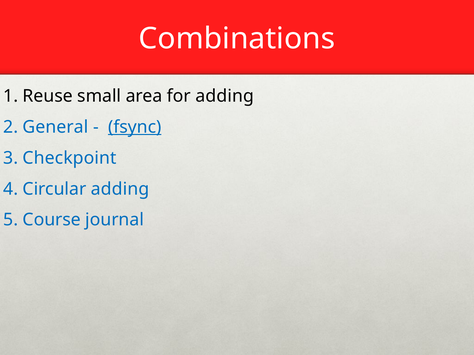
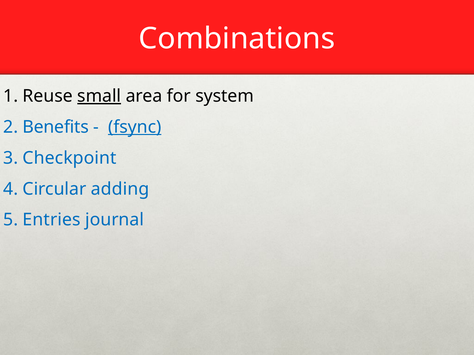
small underline: none -> present (99, 96)
for adding: adding -> system (225, 96)
General: General -> Benefits (56, 127)
Course: Course -> Entries (52, 220)
